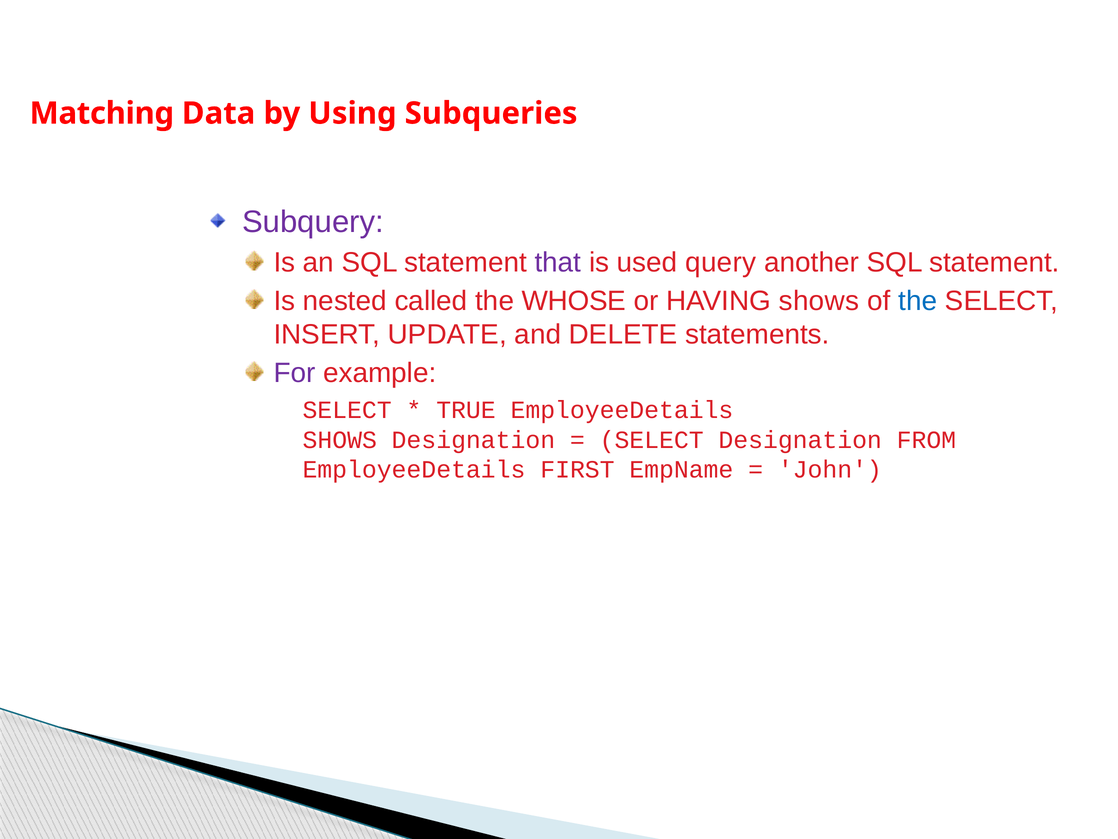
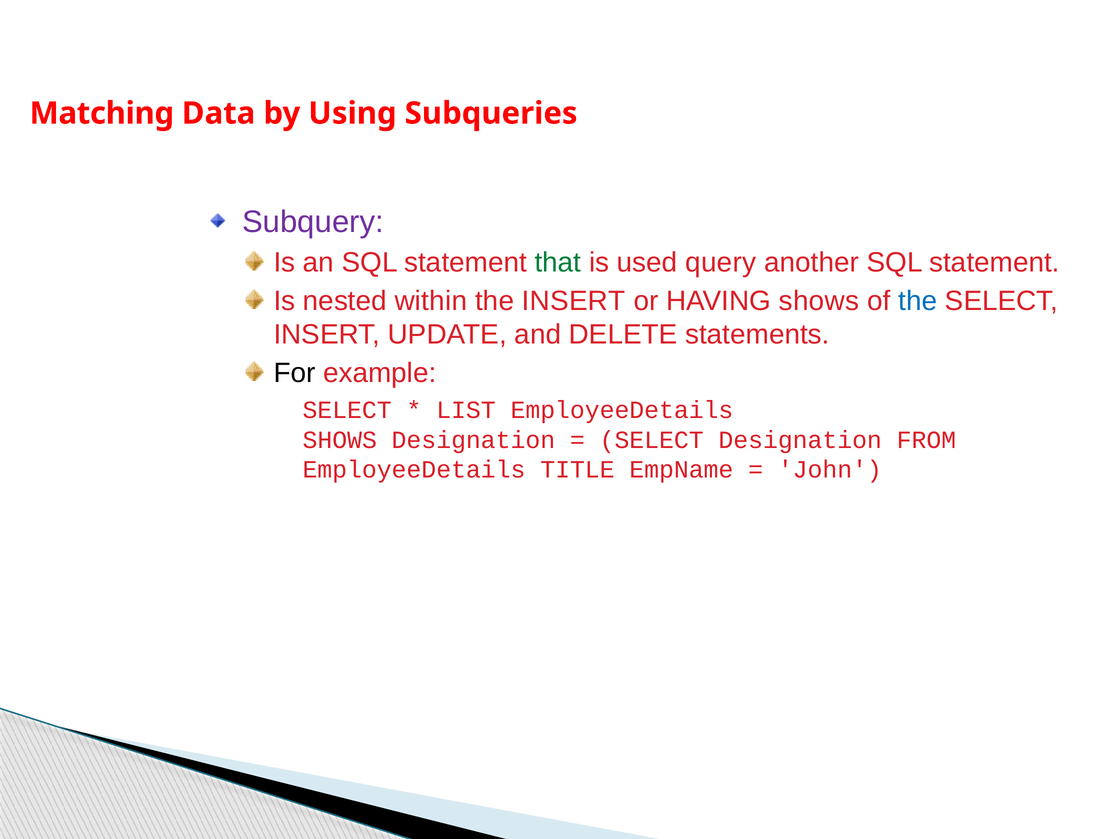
that colour: purple -> green (558, 262)
called: called -> within (431, 301)
the WHOSE: WHOSE -> INSERT (574, 301)
For colour: purple -> black (294, 373)
TRUE: TRUE -> LIST (466, 410)
FIRST: FIRST -> TITLE (577, 469)
